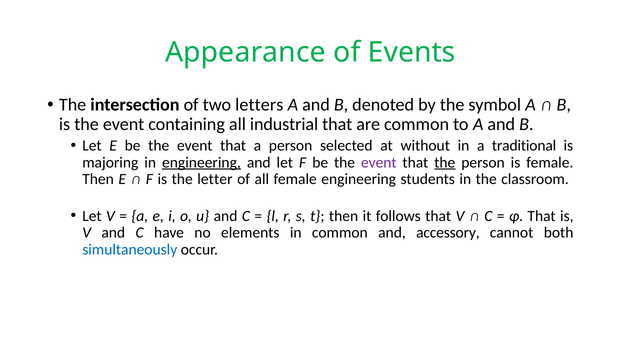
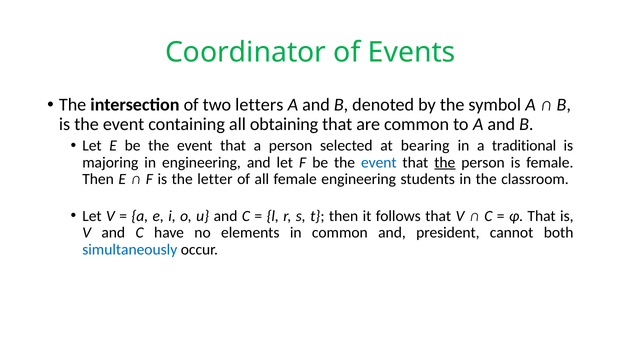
Appearance: Appearance -> Coordinator (246, 52)
industrial: industrial -> obtaining (284, 124)
without: without -> bearing (425, 146)
engineering underline: present -> none (201, 163)
event colour: purple -> blue (379, 163)
accessory: accessory -> president (448, 233)
